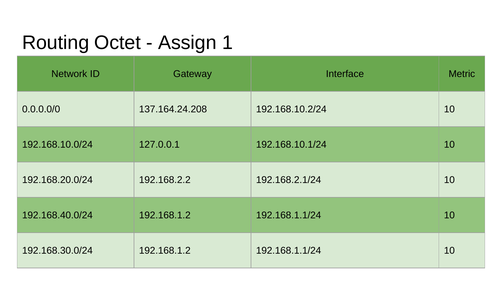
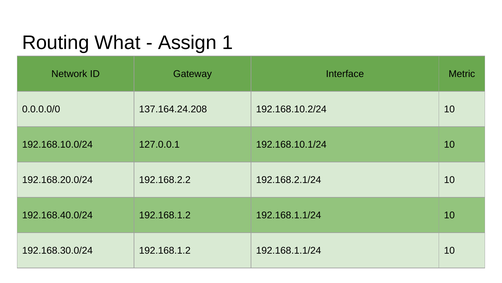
Octet: Octet -> What (118, 43)
